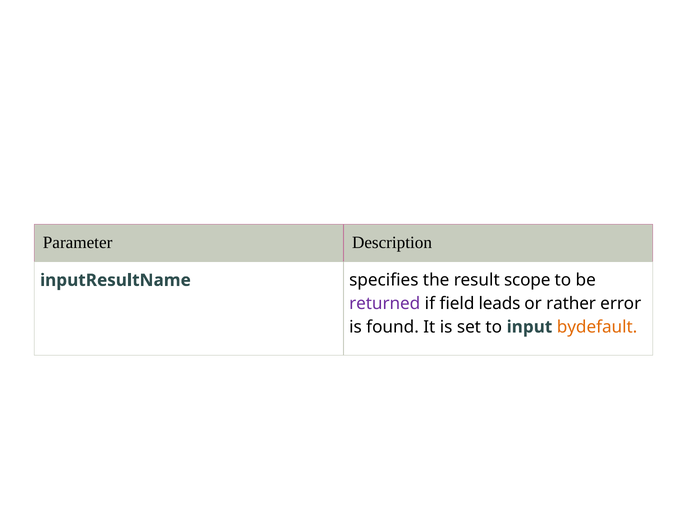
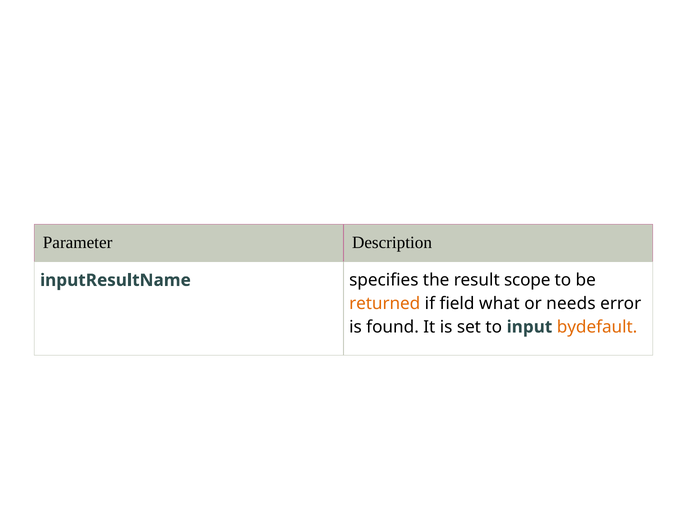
returned colour: purple -> orange (385, 304)
leads: leads -> what (499, 304)
rather: rather -> needs (571, 304)
